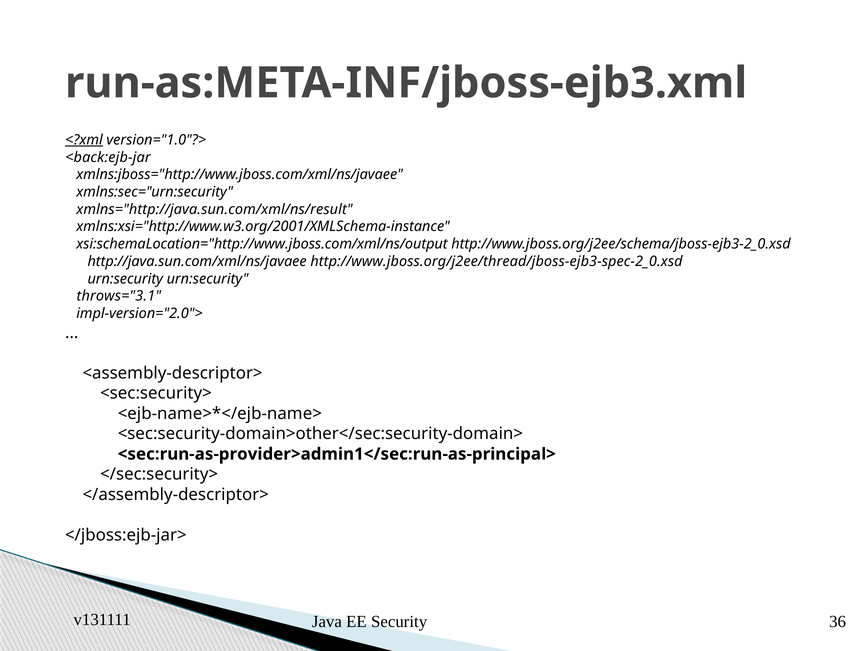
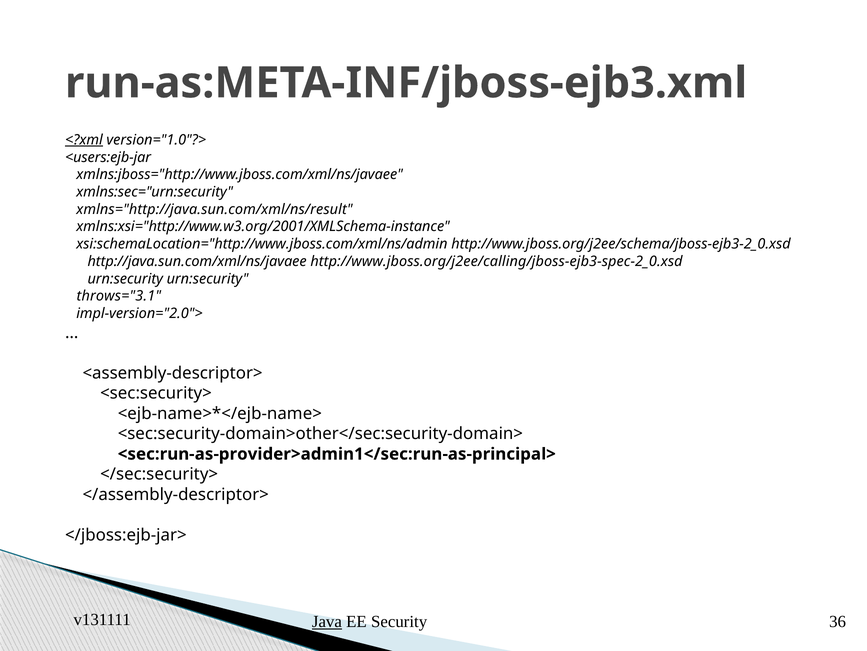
<back:ejb-jar: <back:ejb-jar -> <users:ejb-jar (108, 157)
xsi:schemaLocation="http://www.jboss.com/xml/ns/output: xsi:schemaLocation="http://www.jboss.com/xml/ns/output -> xsi:schemaLocation="http://www.jboss.com/xml/ns/admin (262, 244)
http://www.jboss.org/j2ee/thread/jboss-ejb3-spec-2_0.xsd: http://www.jboss.org/j2ee/thread/jboss-ejb3-spec-2_0.xsd -> http://www.jboss.org/j2ee/calling/jboss-ejb3-spec-2_0.xsd (496, 261)
Java underline: none -> present (327, 621)
